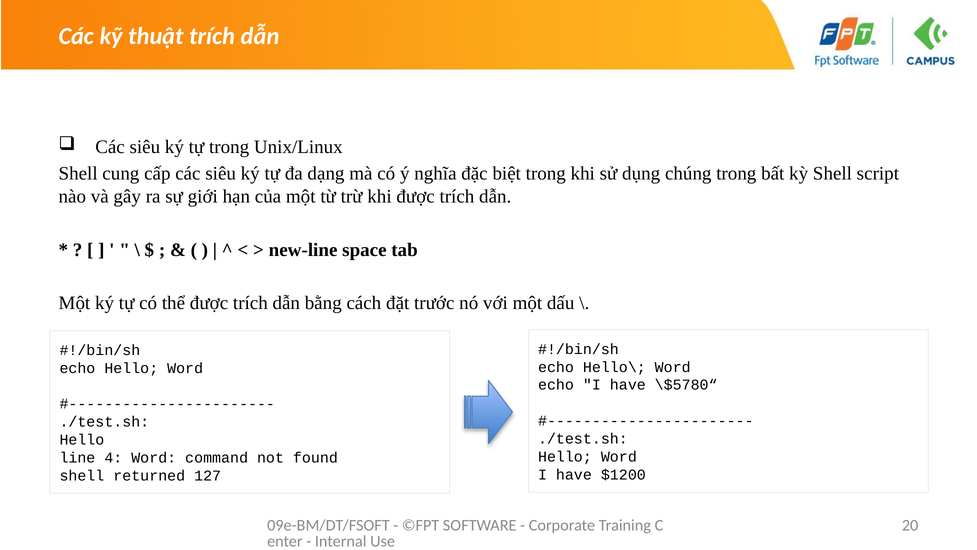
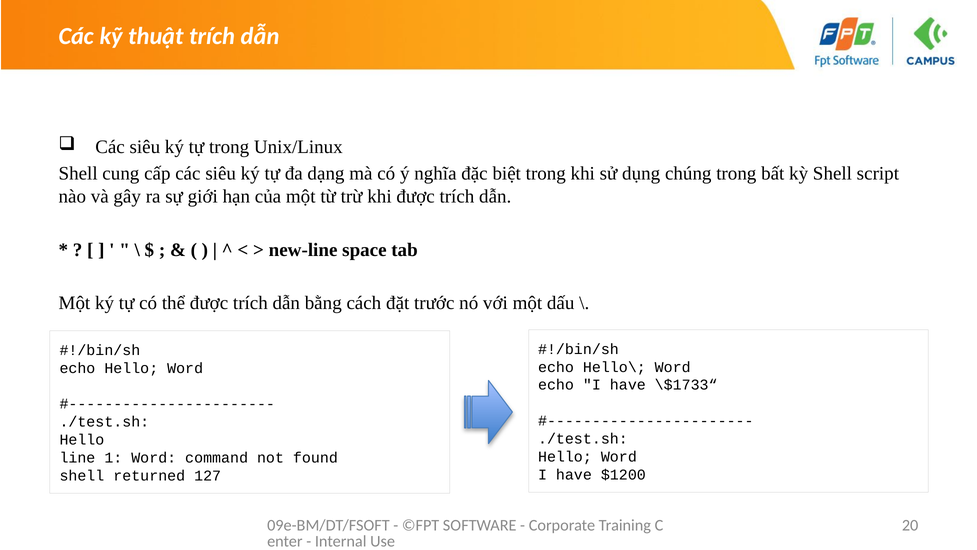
\$5780“: \$5780“ -> \$1733“ (686, 385)
4: 4 -> 1 (113, 457)
